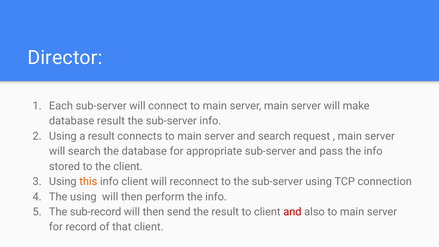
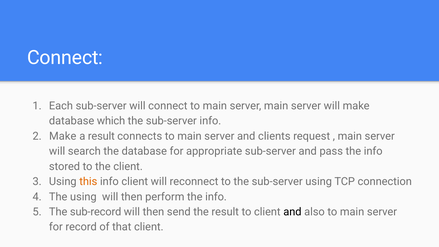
Director: Director -> Connect (65, 58)
database result: result -> which (111, 121)
Using: Using -> Make (63, 136)
and search: search -> clients (274, 136)
and colour: red -> black (292, 212)
